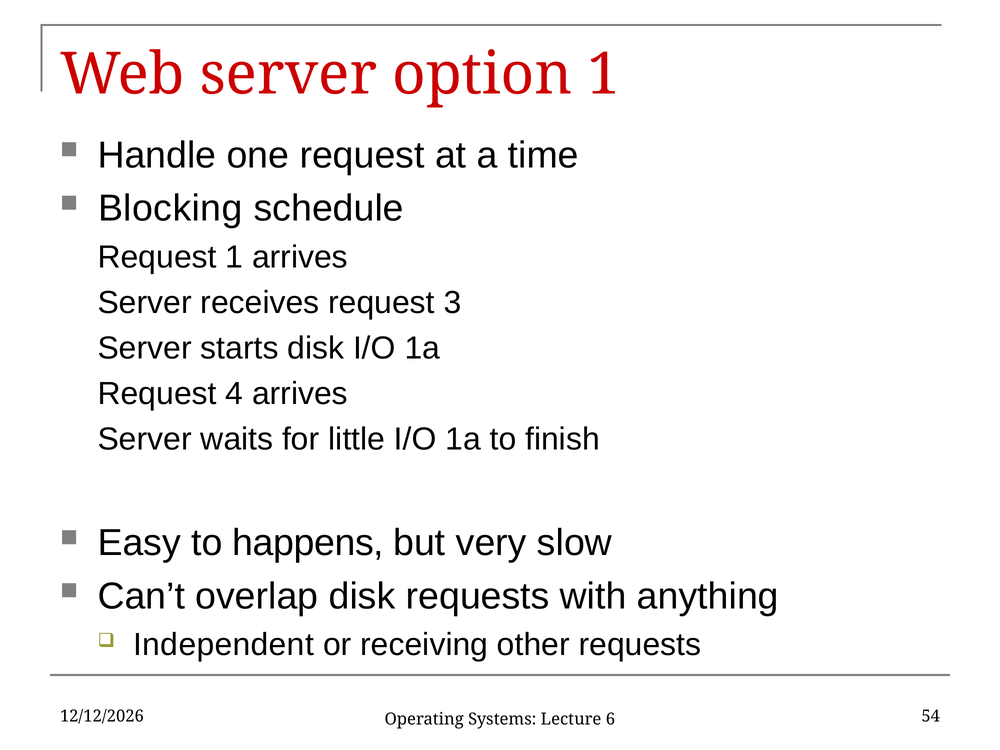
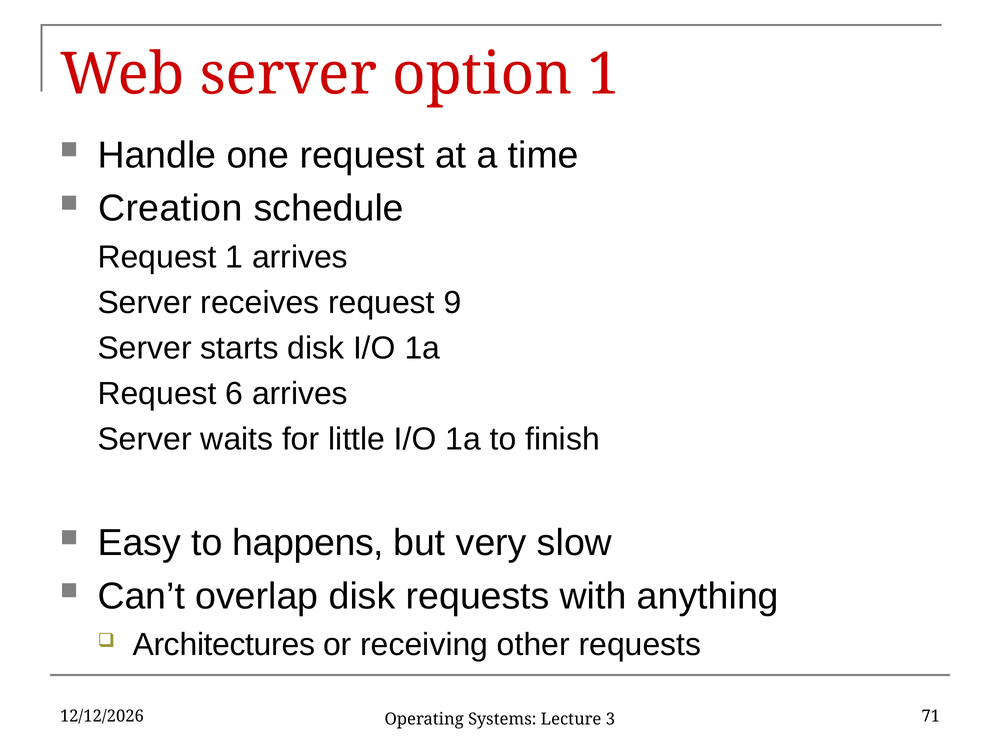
Blocking: Blocking -> Creation (170, 209)
3: 3 -> 9 (452, 303)
4: 4 -> 6 (234, 394)
Independent: Independent -> Architectures (224, 645)
54: 54 -> 71 (931, 716)
6: 6 -> 3 (610, 719)
